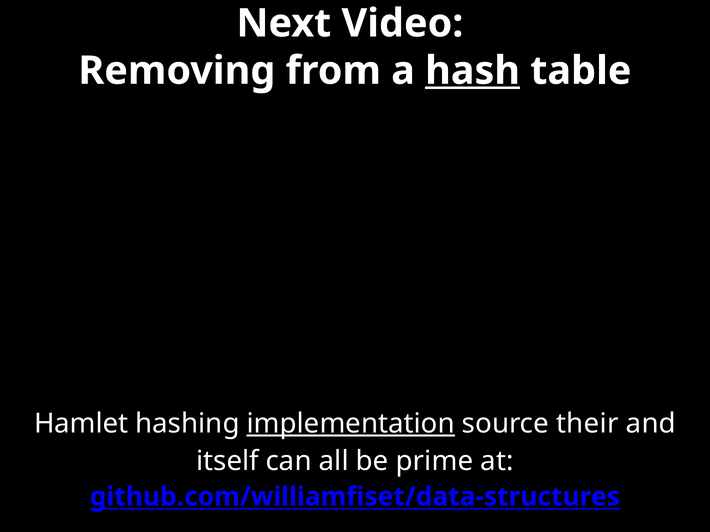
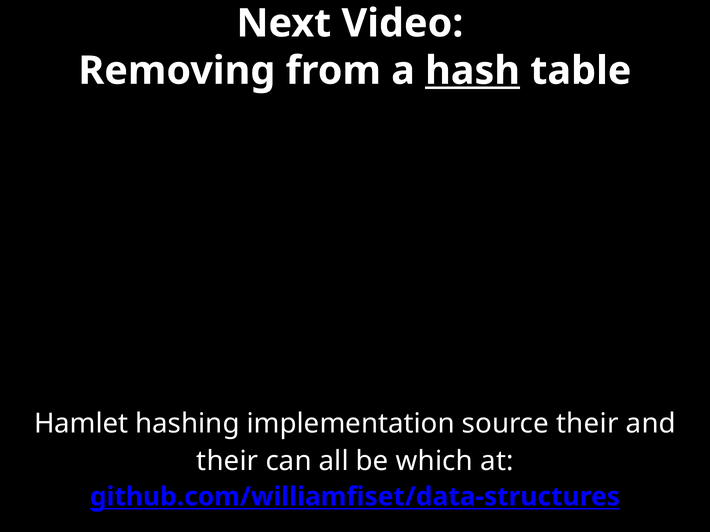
implementation underline: present -> none (351, 424)
itself: itself -> their (227, 462)
prime: prime -> which (434, 462)
